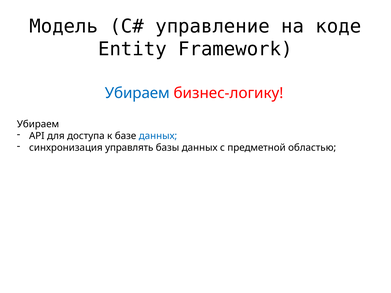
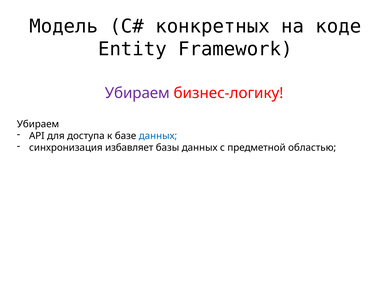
управление: управление -> конкретных (213, 26)
Убираем colour: blue -> purple (137, 93)
управлять: управлять -> избавляет (129, 148)
